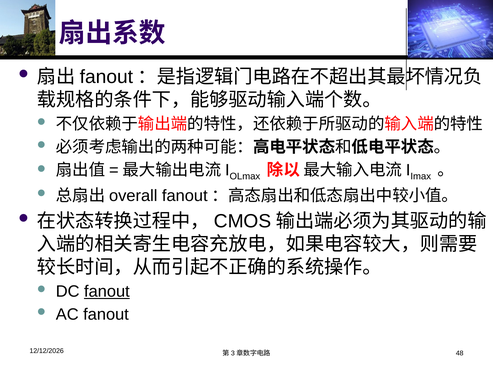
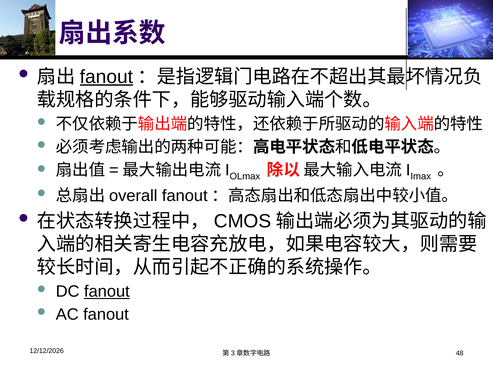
fanout underline: none -> present (106, 77)
